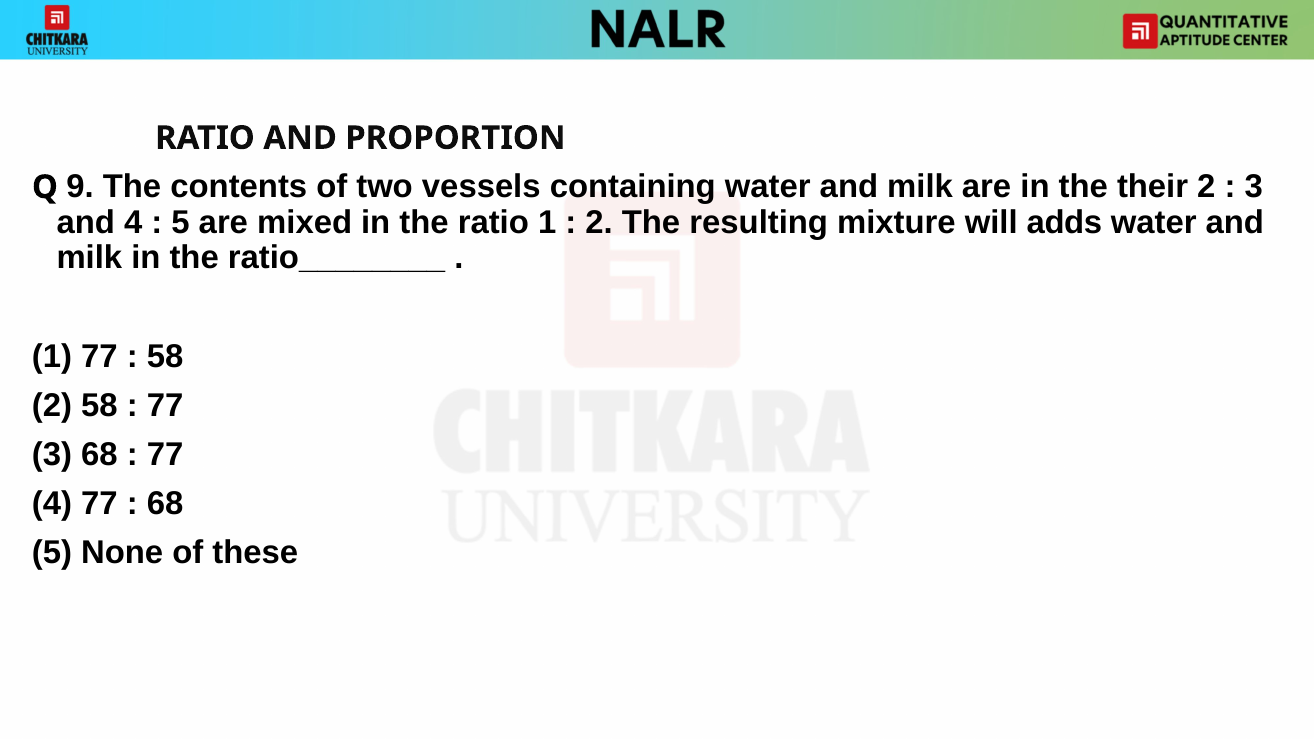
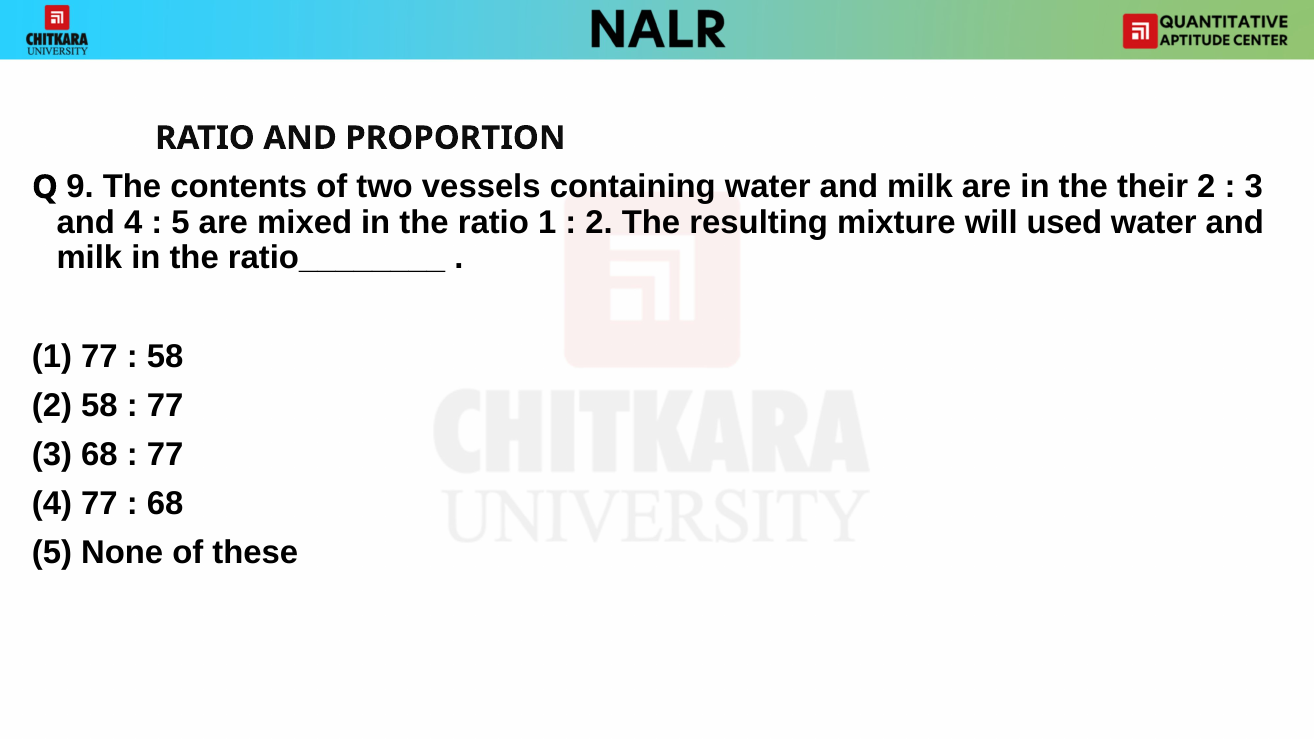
adds: adds -> used (1064, 223)
